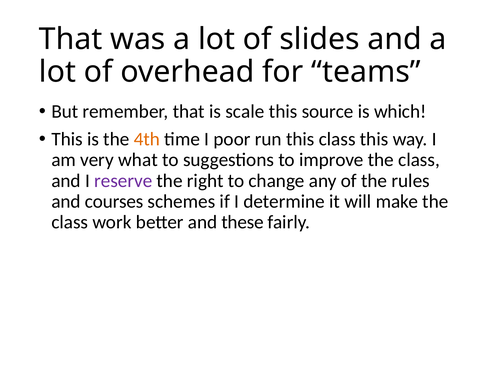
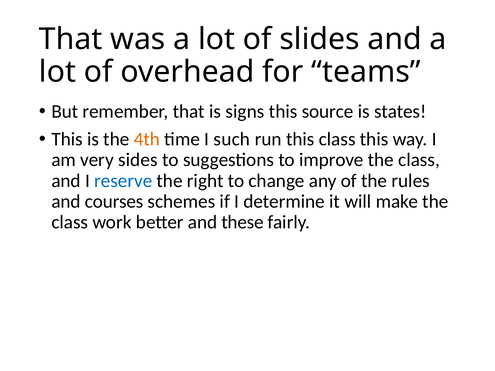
scale: scale -> signs (245, 112)
which: which -> states (400, 112)
poor: poor -> such (232, 139)
what: what -> sides (138, 160)
reserve colour: purple -> blue (123, 181)
